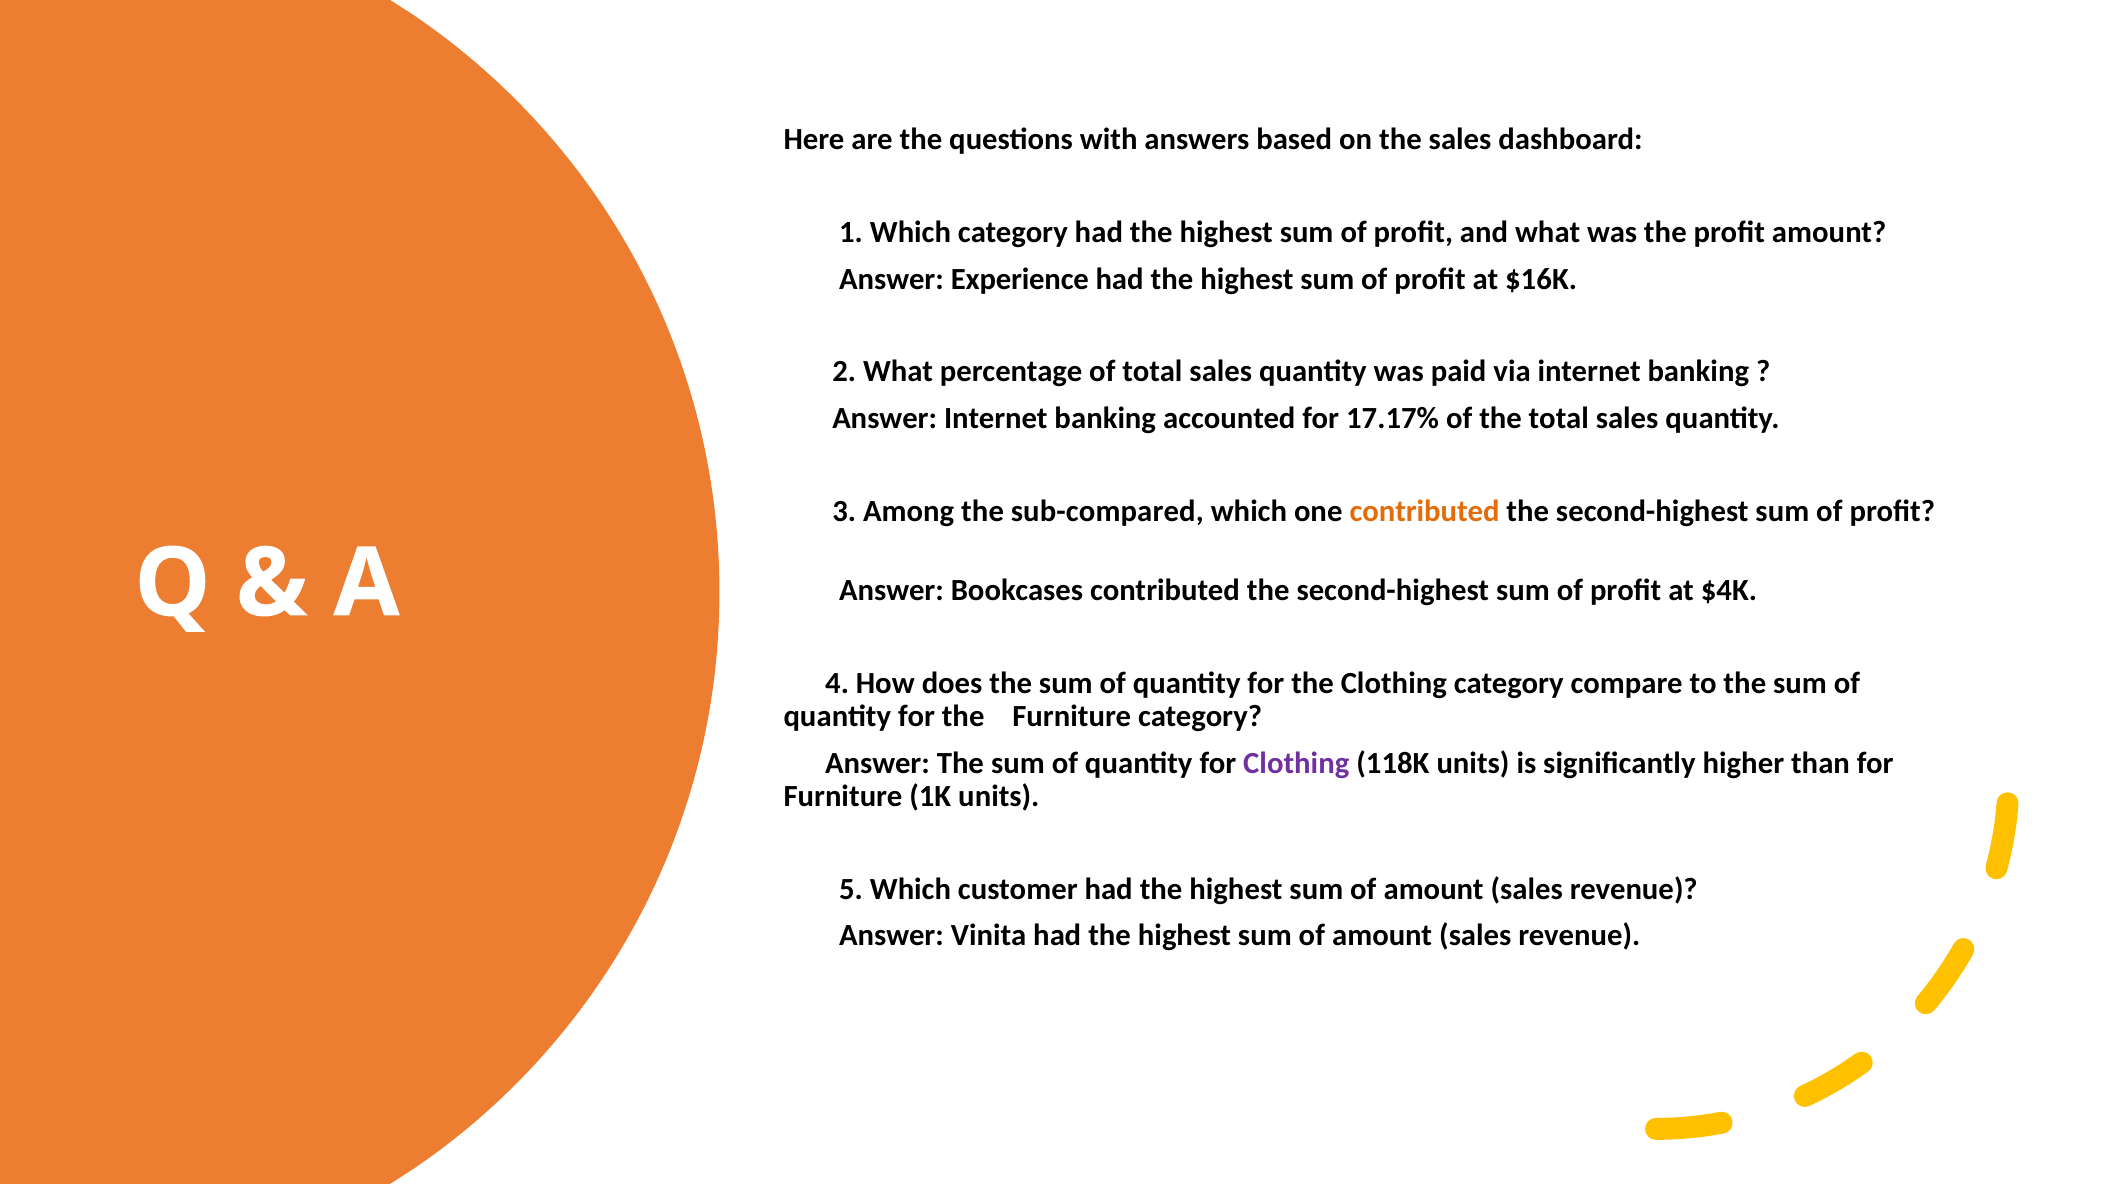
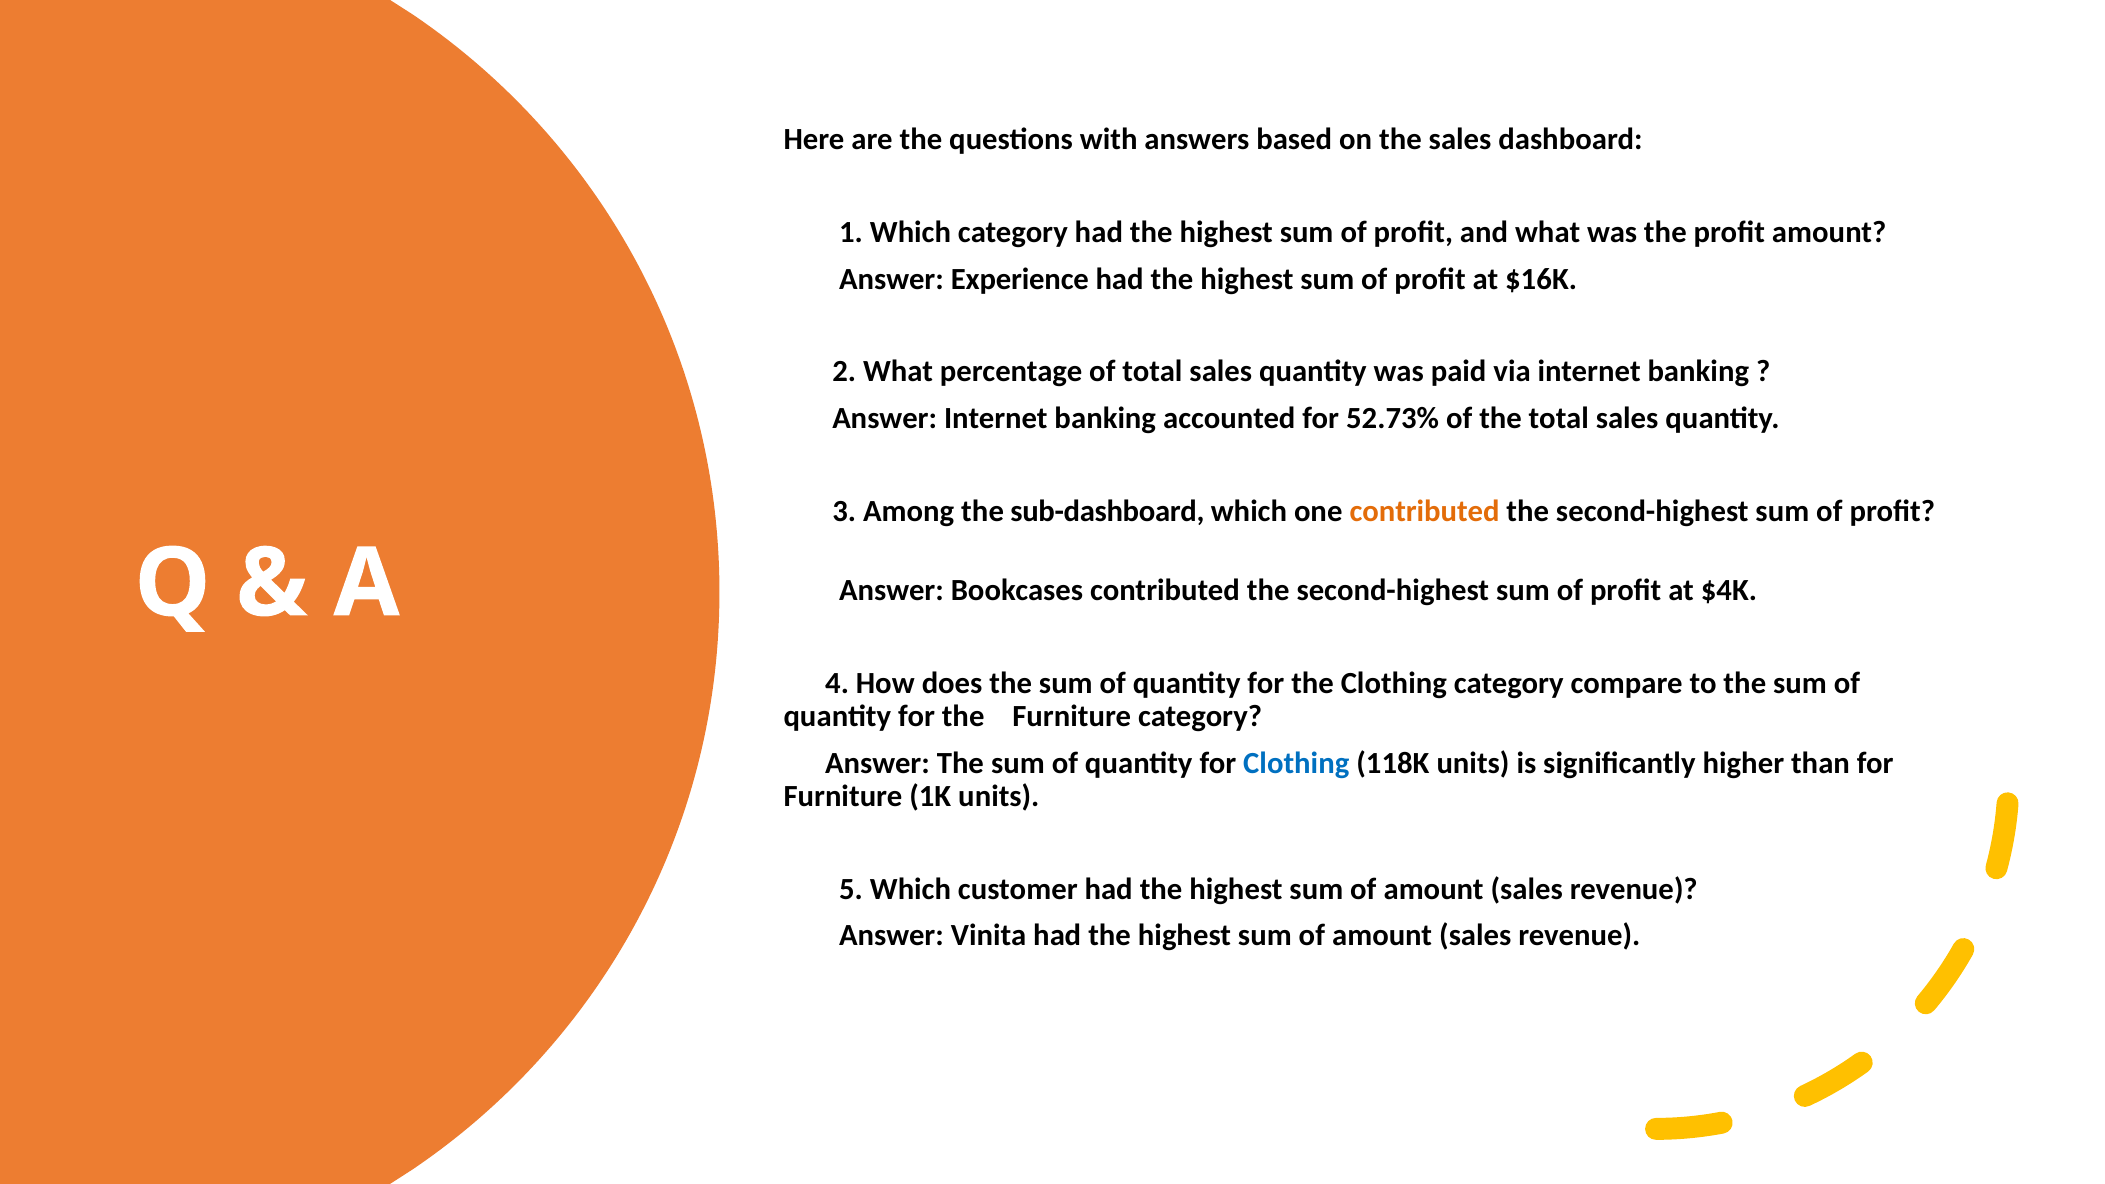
17.17%: 17.17% -> 52.73% (1393, 418)
sub-compared: sub-compared -> sub-dashboard (1107, 511)
Clothing colour: purple -> blue (1296, 763)
